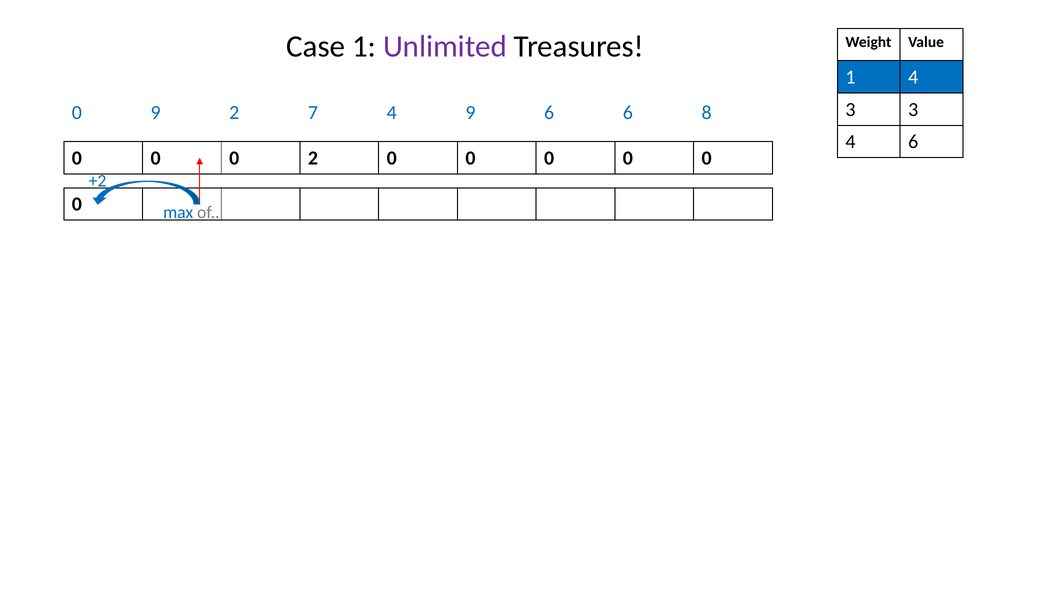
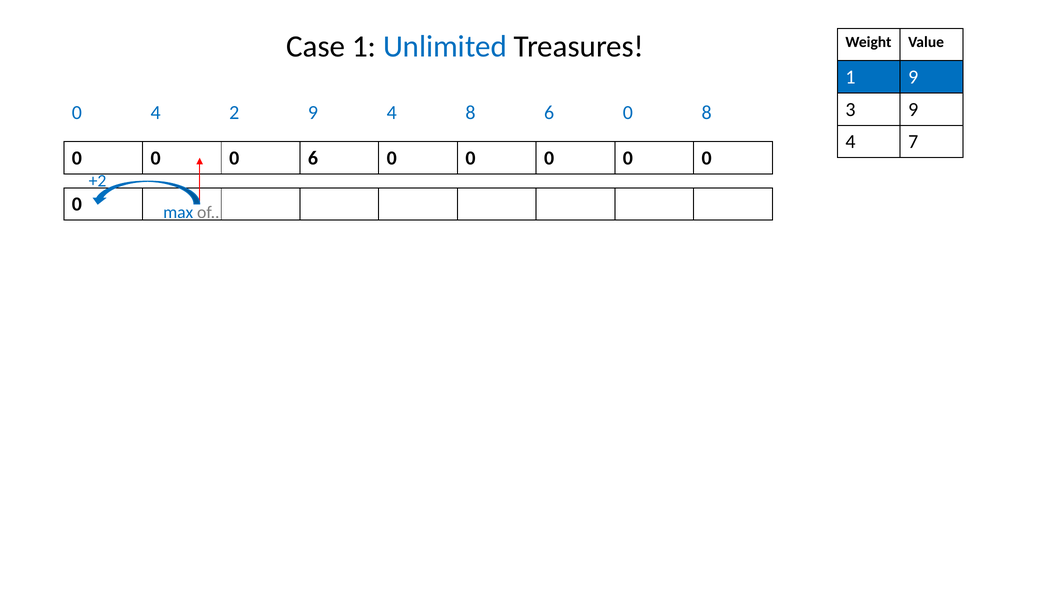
Unlimited colour: purple -> blue (445, 46)
1 4: 4 -> 9 (913, 77)
3 3: 3 -> 9 (913, 109)
0 9: 9 -> 4 (156, 113)
2 7: 7 -> 9 (313, 113)
4 9: 9 -> 8 (470, 113)
6: 6 -> 0 (628, 113)
4 6: 6 -> 7 (913, 142)
0 2: 2 -> 6 (313, 158)
